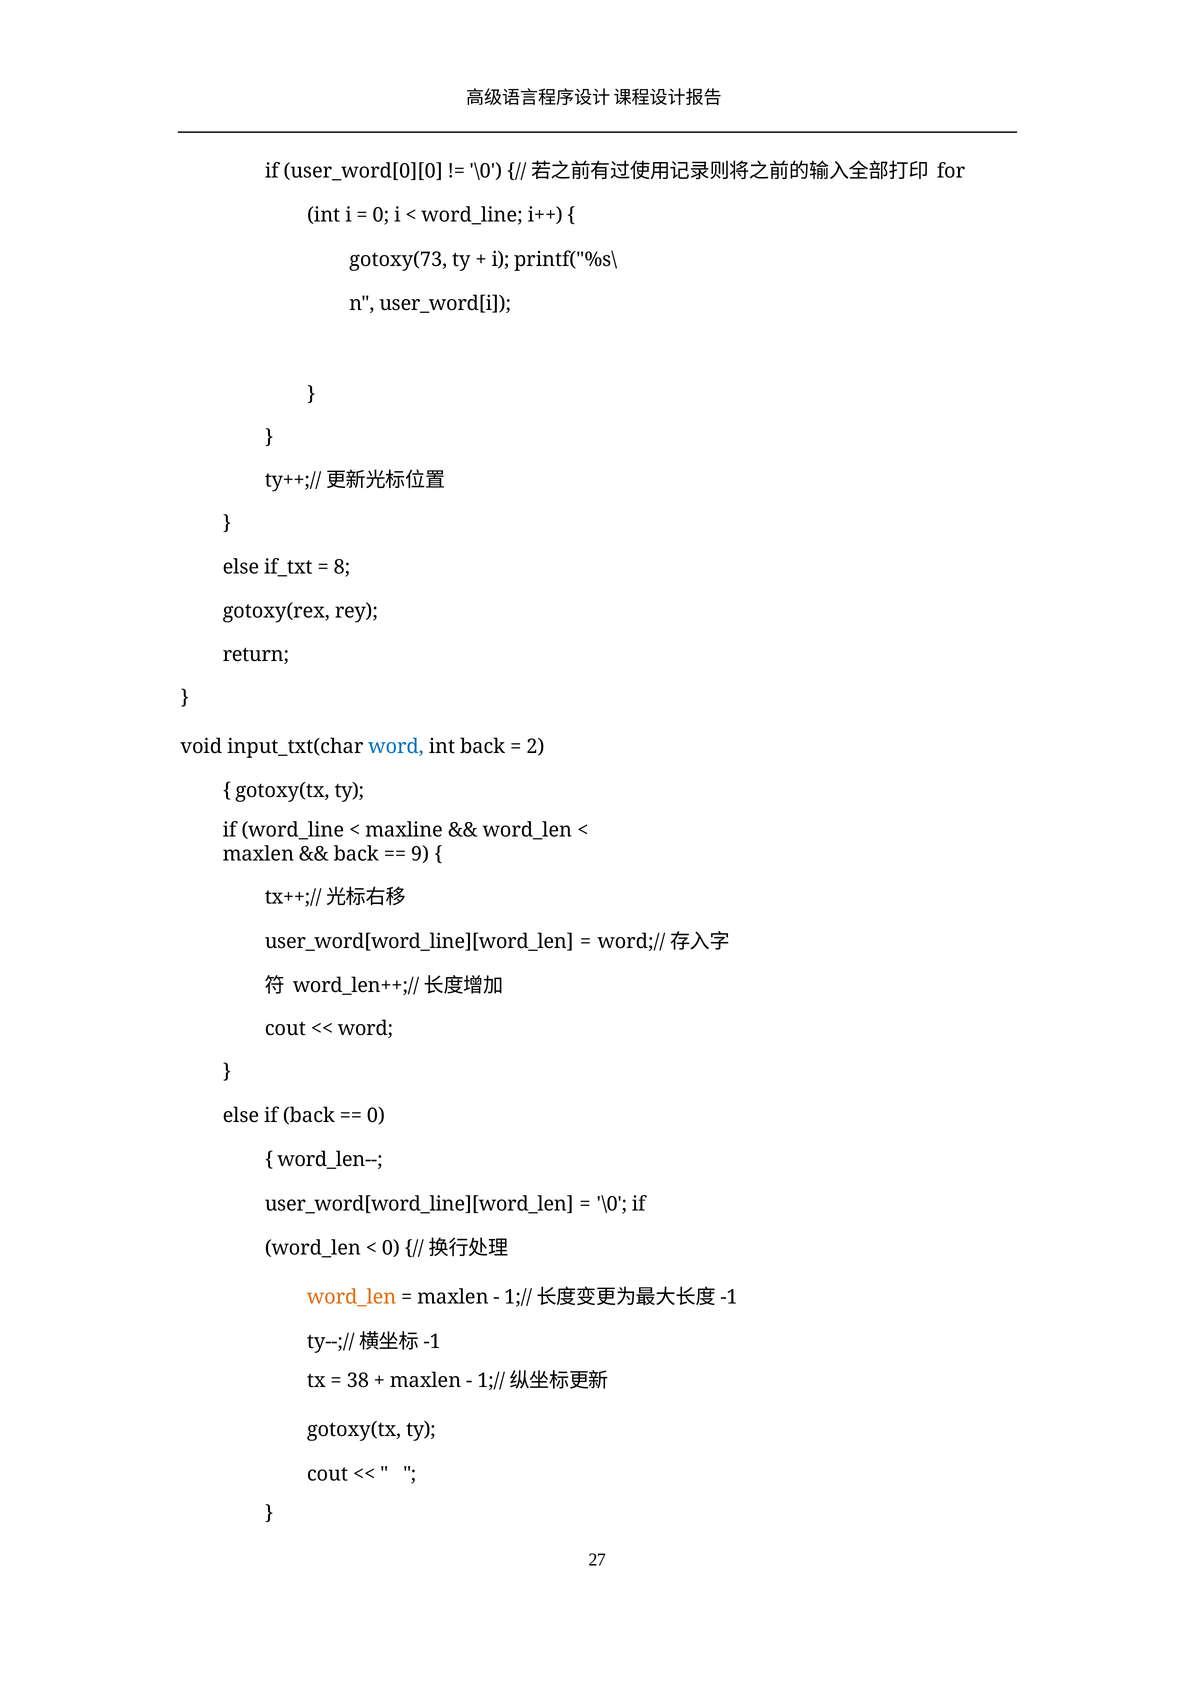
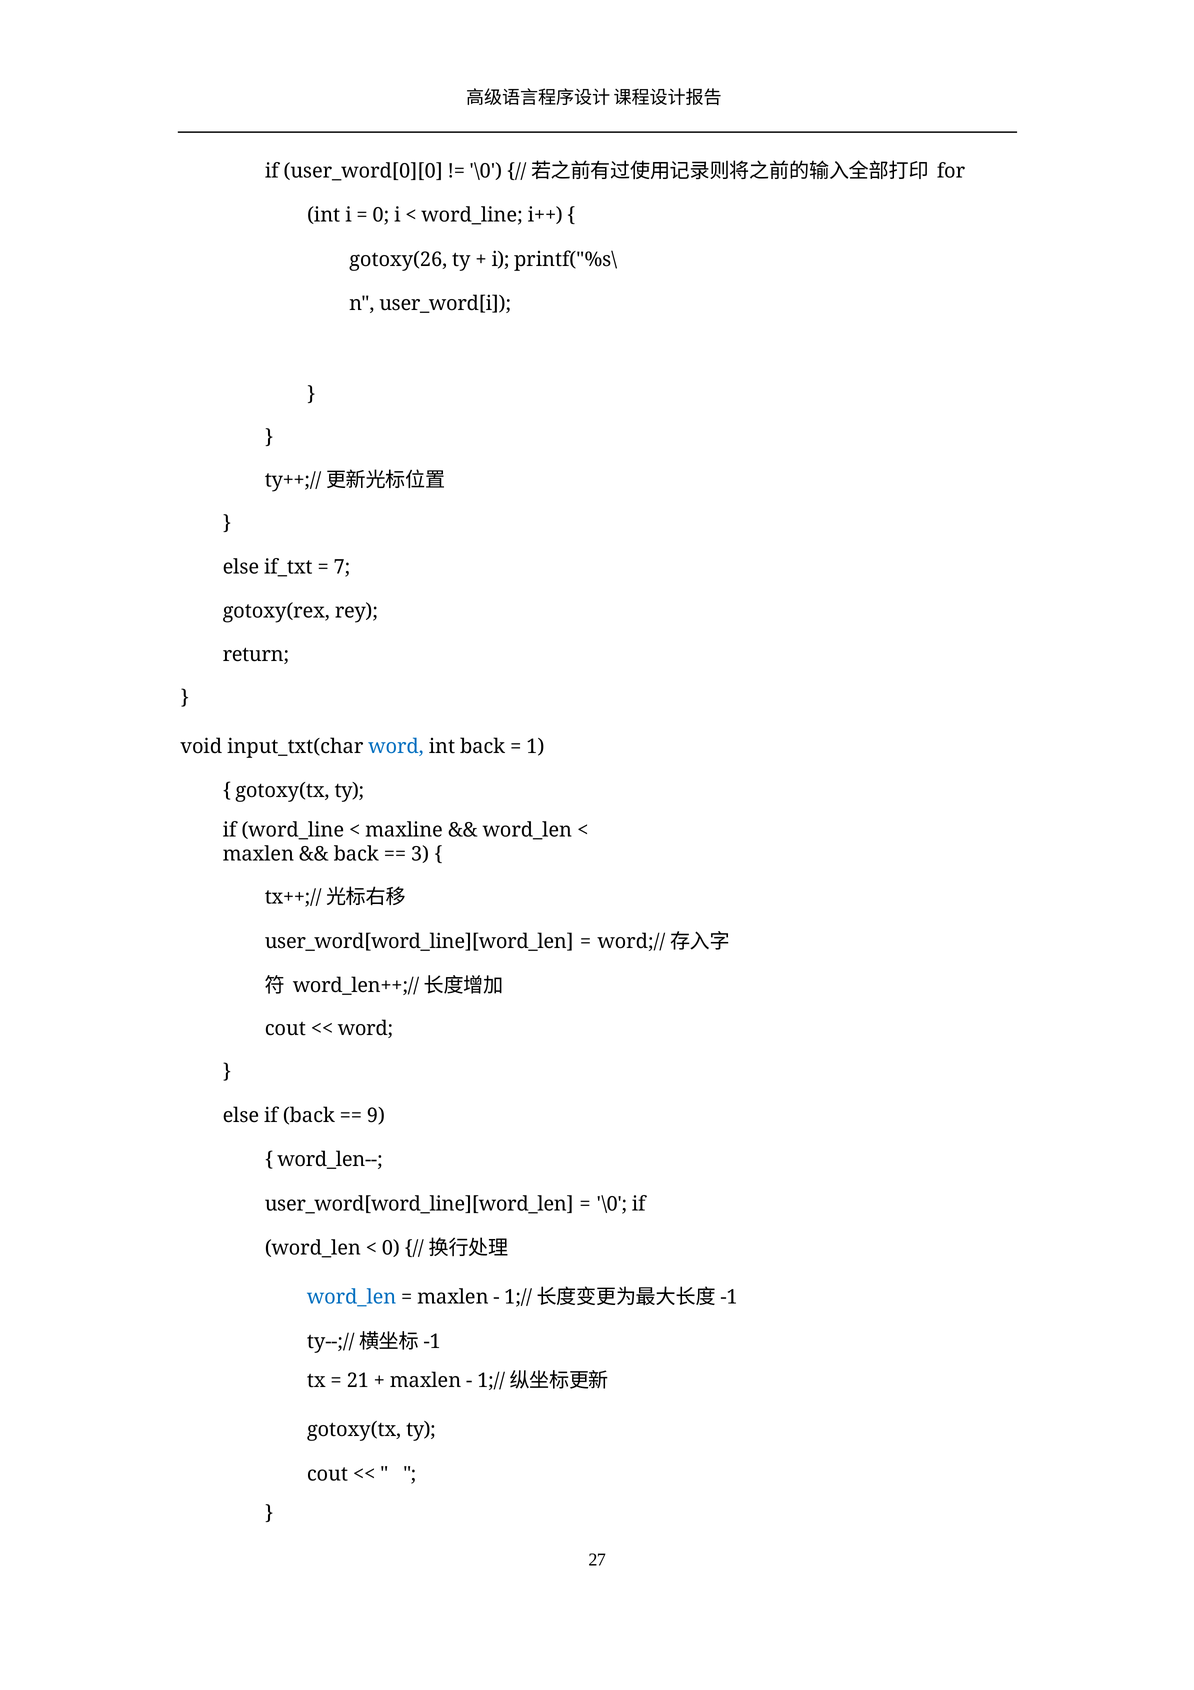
gotoxy(73: gotoxy(73 -> gotoxy(26 (398, 260)
8: 8 -> 7 (342, 567)
2: 2 -> 1 (535, 746)
9: 9 -> 3 (420, 854)
0: 0 -> 9 (376, 1116)
word_len colour: orange -> blue (352, 1297)
38: 38 -> 21 (358, 1380)
